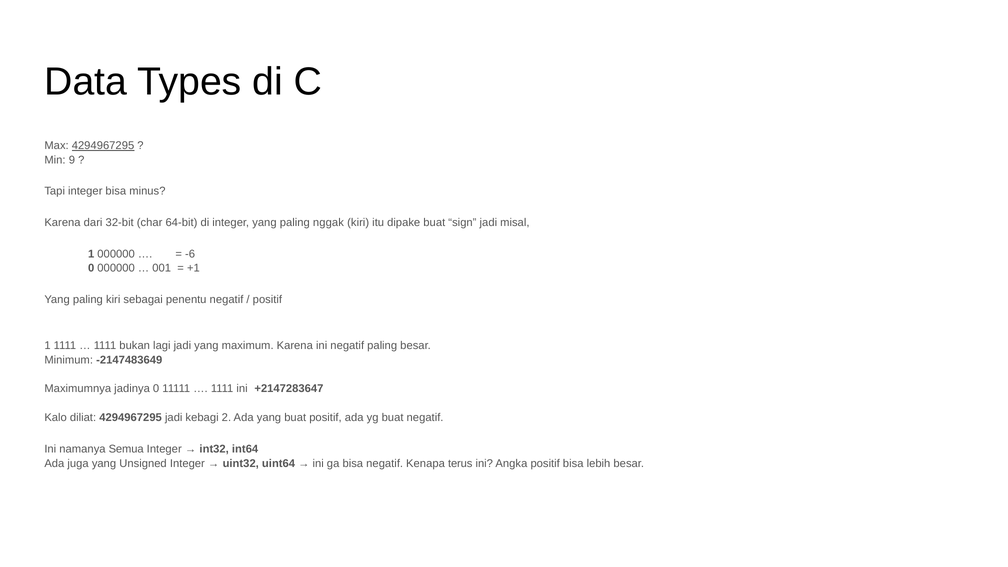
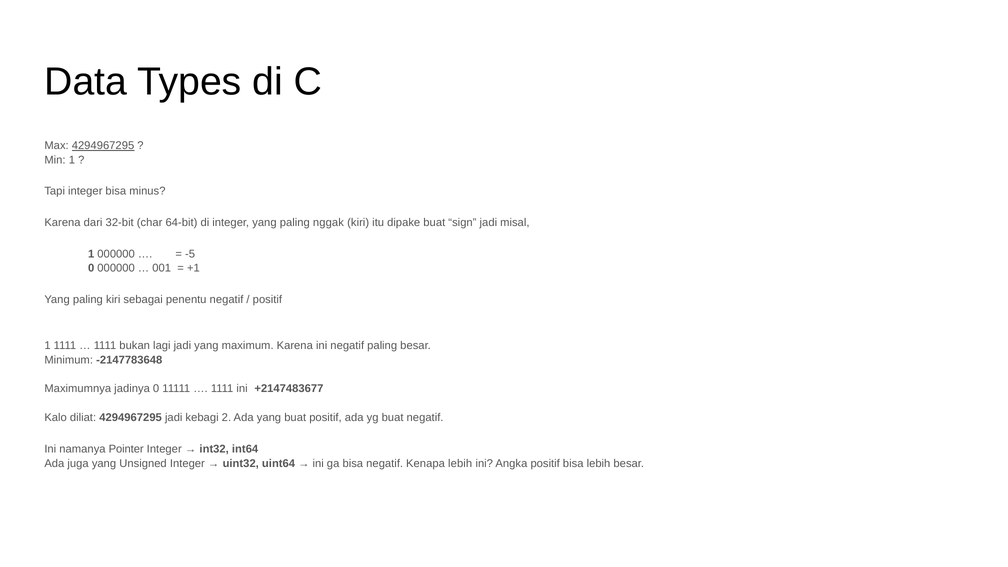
Min 9: 9 -> 1 (72, 160)
-6: -6 -> -5 (190, 254)
-2147483649: -2147483649 -> -2147783648 (129, 360)
+2147283647: +2147283647 -> +2147483677 (289, 389)
Semua: Semua -> Pointer (126, 449)
Kenapa terus: terus -> lebih (460, 464)
